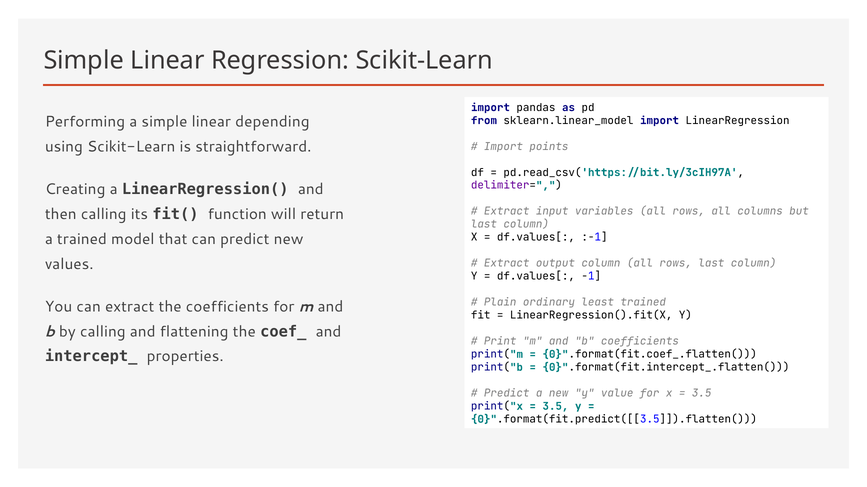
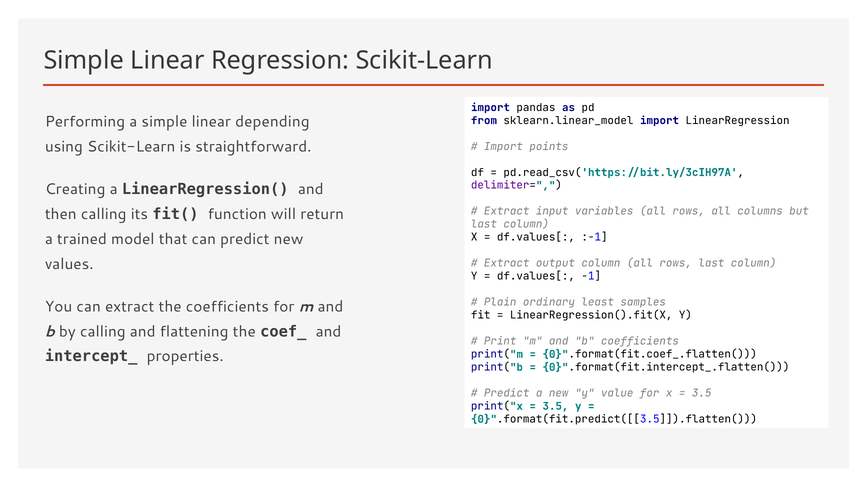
least trained: trained -> samples (643, 303)
